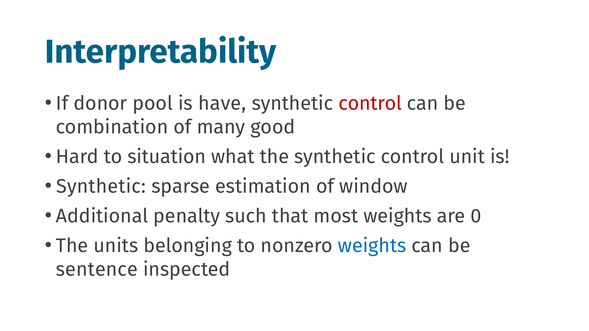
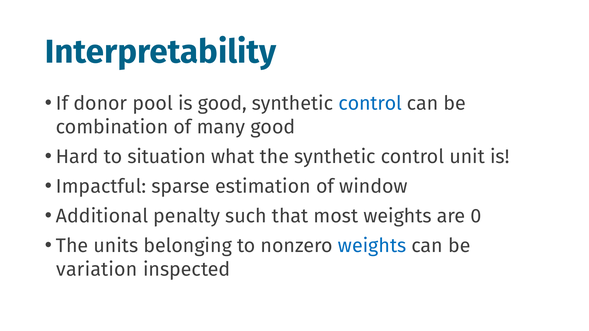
is have: have -> good (222, 104)
control colour: red -> blue (370, 104)
Synthetic: Synthetic -> Impactful (101, 187)
sentence: sentence -> variation (97, 270)
